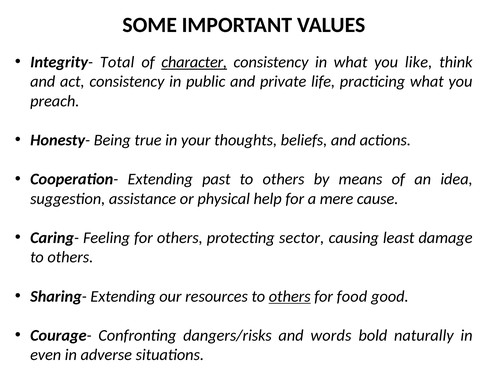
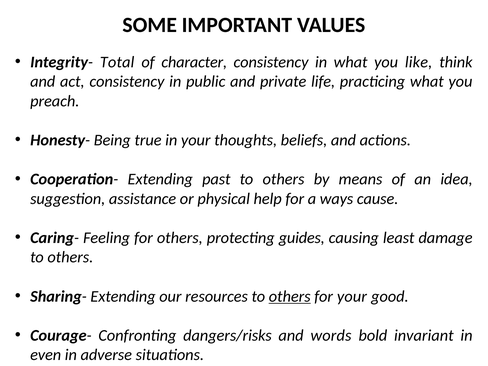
character underline: present -> none (194, 62)
mere: mere -> ways (337, 199)
sector: sector -> guides (302, 238)
for food: food -> your (352, 296)
naturally: naturally -> invariant (424, 335)
